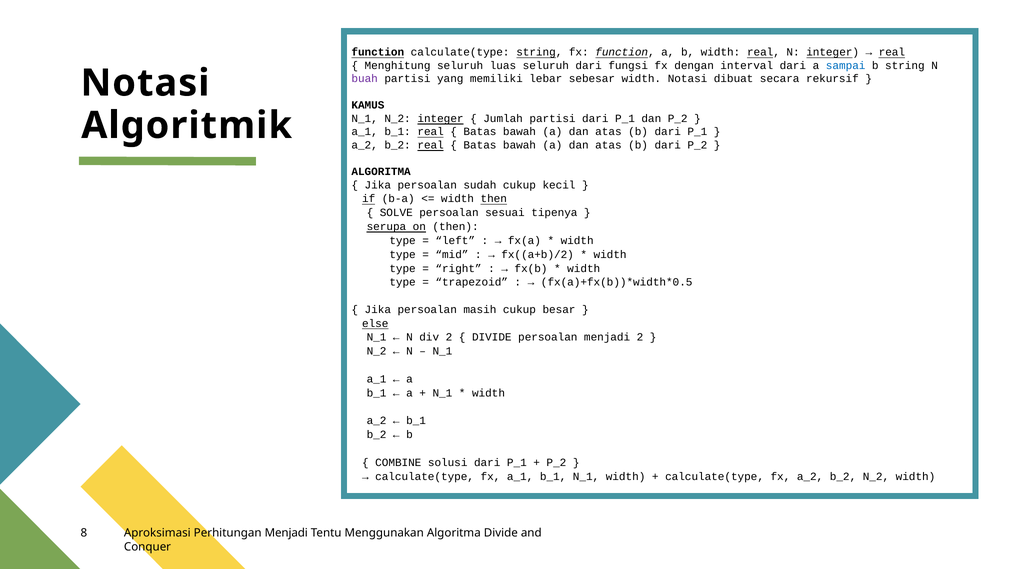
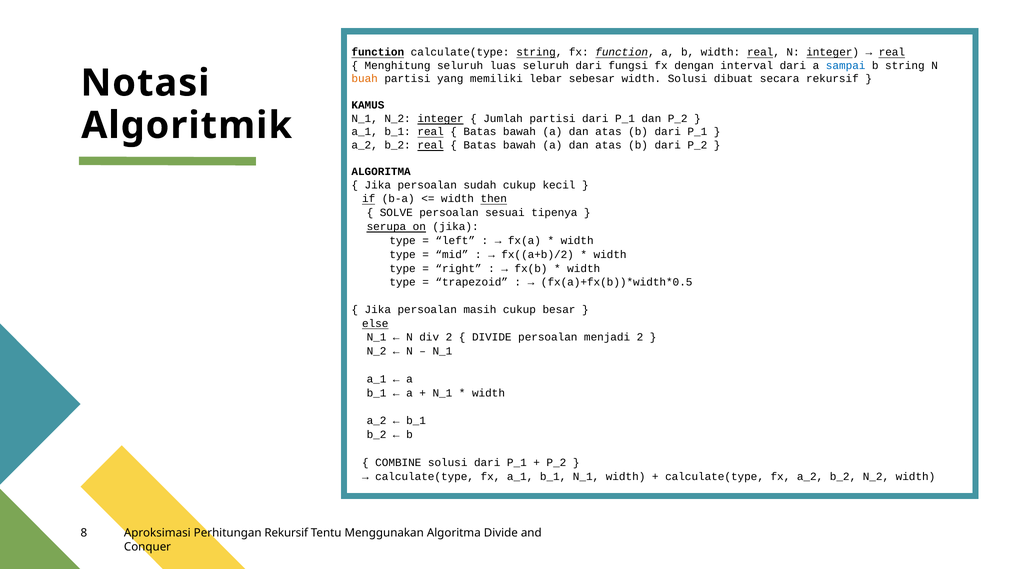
buah colour: purple -> orange (365, 79)
sebesar width Notasi: Notasi -> Solusi (688, 79)
on then: then -> jika (456, 227)
Perhitungan Menjadi: Menjadi -> Rekursif (286, 533)
